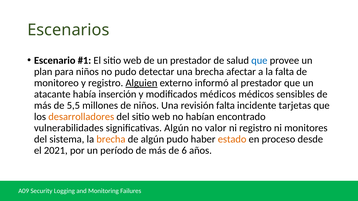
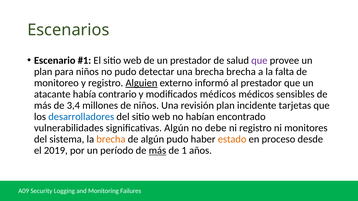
que colour: blue -> purple (259, 61)
brecha afectar: afectar -> brecha (241, 72)
inserción: inserción -> contrario (117, 94)
5,5: 5,5 -> 3,4 (73, 106)
revisión falta: falta -> plan (225, 106)
desarrolladores colour: orange -> blue (81, 117)
valor: valor -> debe (216, 128)
2021: 2021 -> 2019 (56, 151)
más underline: none -> present (157, 151)
6: 6 -> 1 (184, 151)
